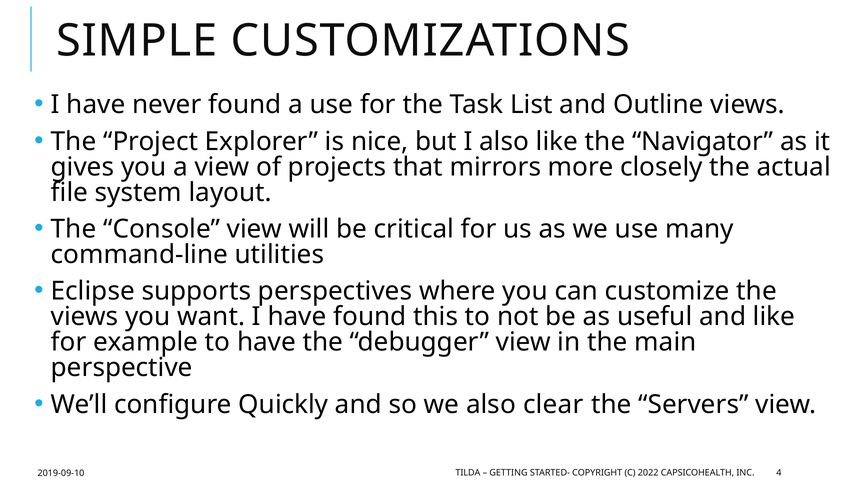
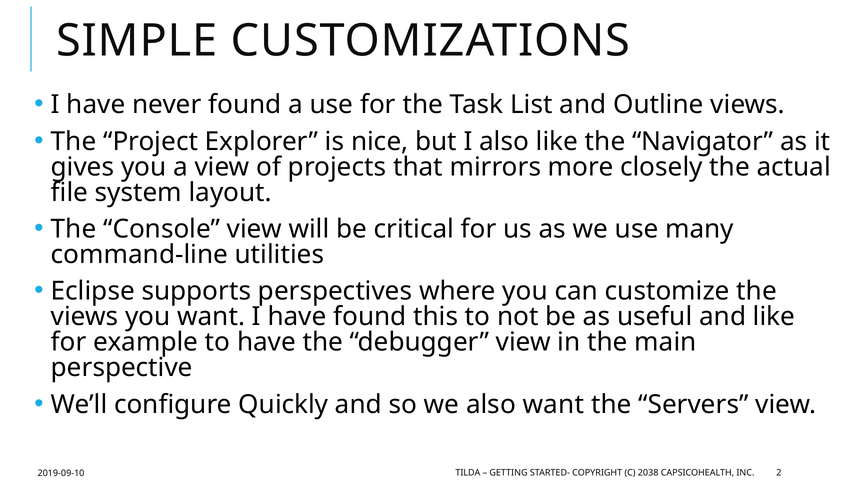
also clear: clear -> want (553, 405)
2022: 2022 -> 2038 (648, 473)
4: 4 -> 2 (779, 473)
